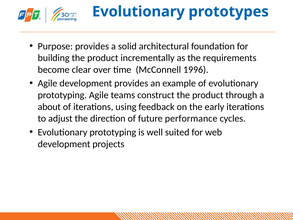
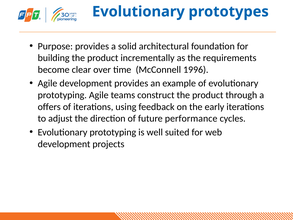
about: about -> offers (49, 107)
